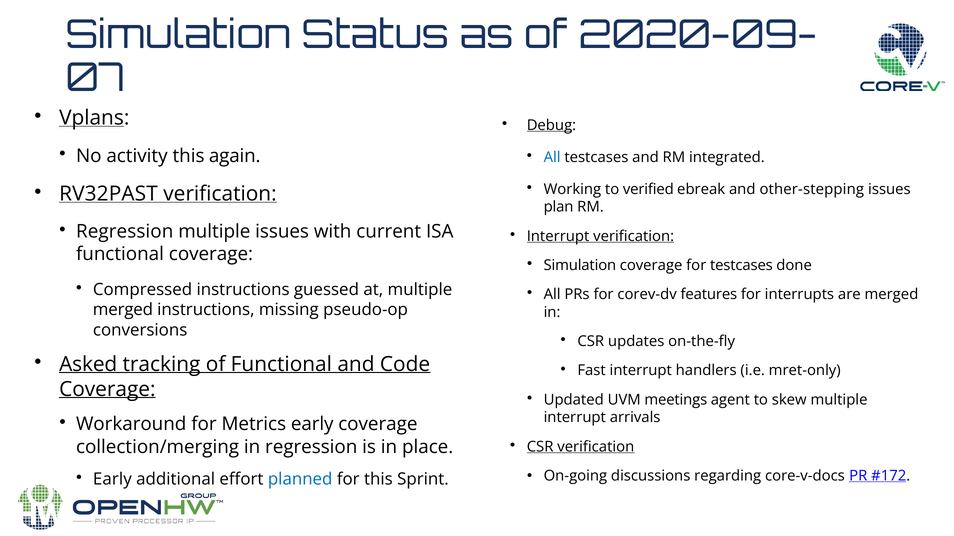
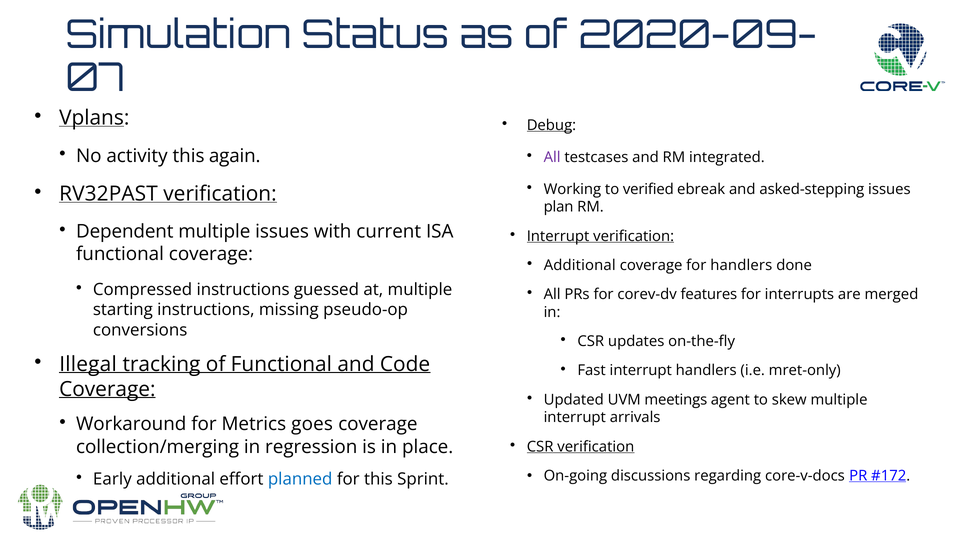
All colour: blue -> purple (552, 157)
other-stepping: other-stepping -> asked-stepping (812, 189)
Regression: Regression -> Dependent (125, 232)
Simulation: Simulation -> Additional (580, 266)
for testcases: testcases -> handlers (741, 266)
merged: merged -> starting (123, 310)
Asked: Asked -> Illegal (88, 365)
Metrics early: early -> goes (312, 425)
